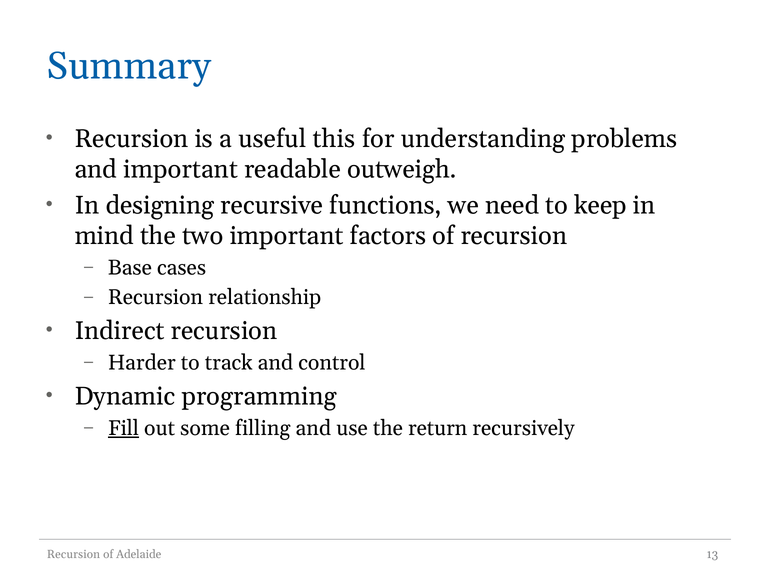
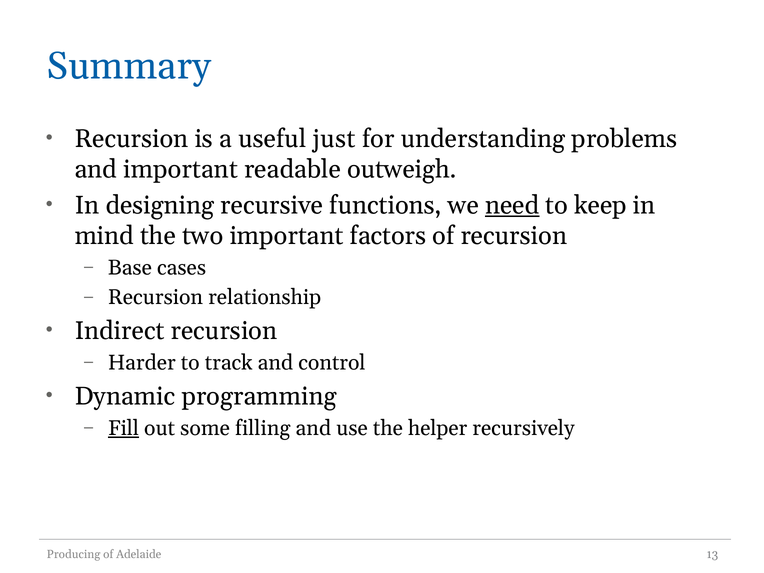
this: this -> just (334, 139)
need underline: none -> present (512, 205)
return: return -> helper (438, 428)
Recursion: Recursion -> Producing (74, 554)
